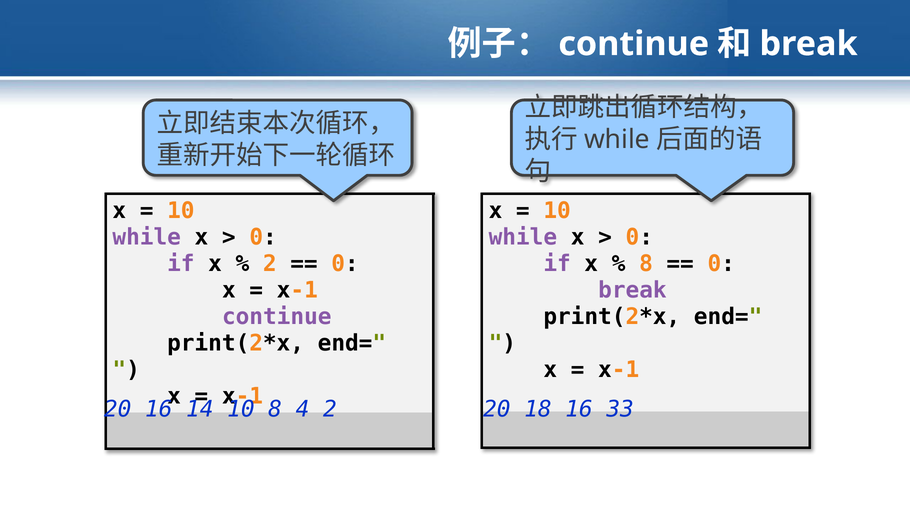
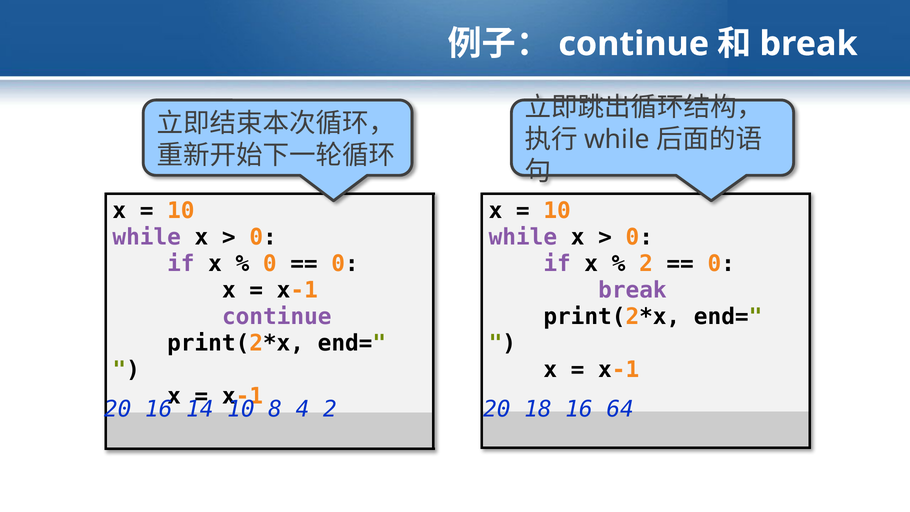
2: 2 -> 0 (270, 264)
8: 8 -> 2 (646, 264)
33: 33 -> 64 (620, 409)
